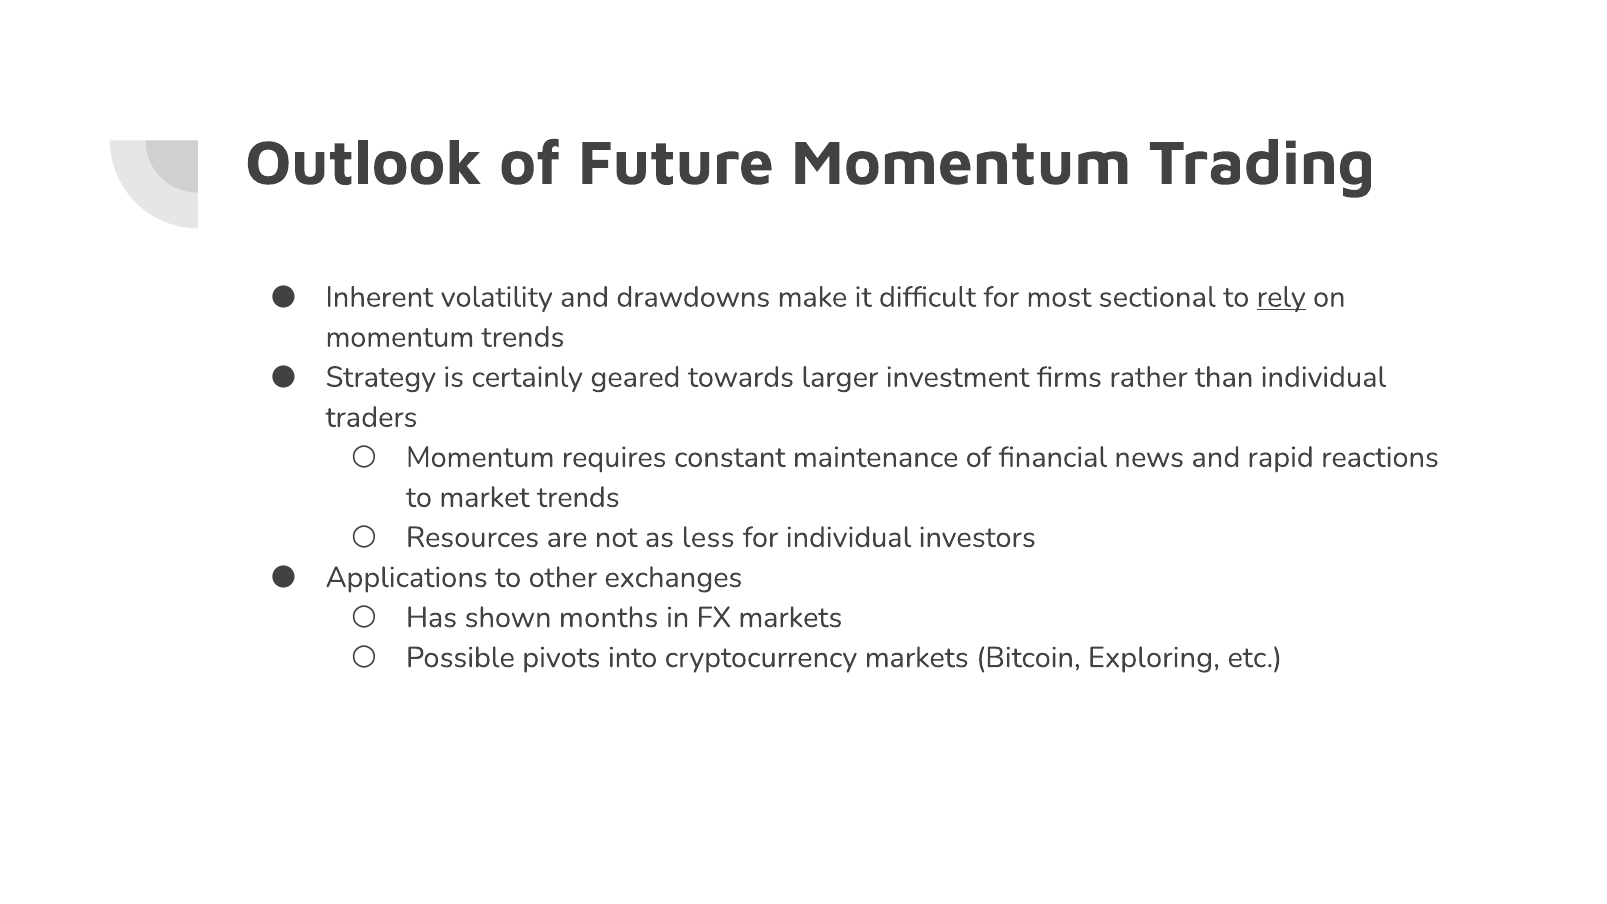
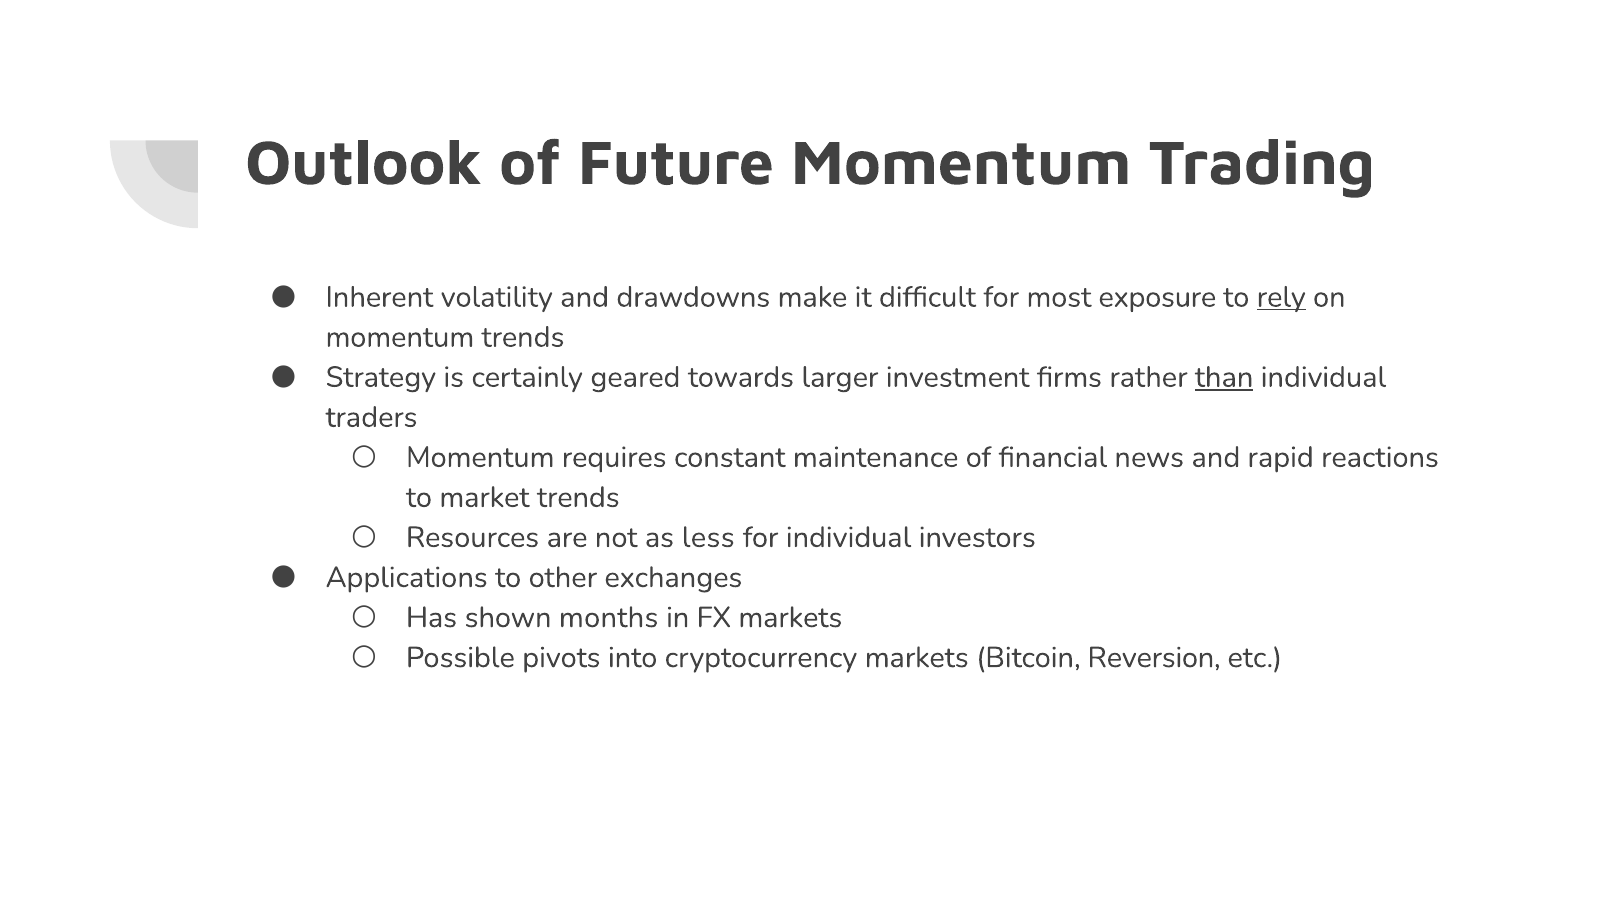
sectional: sectional -> exposure (1157, 297)
than underline: none -> present (1224, 377)
Exploring: Exploring -> Reversion (1154, 658)
